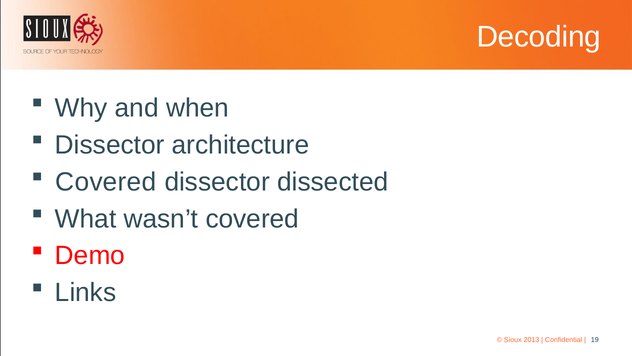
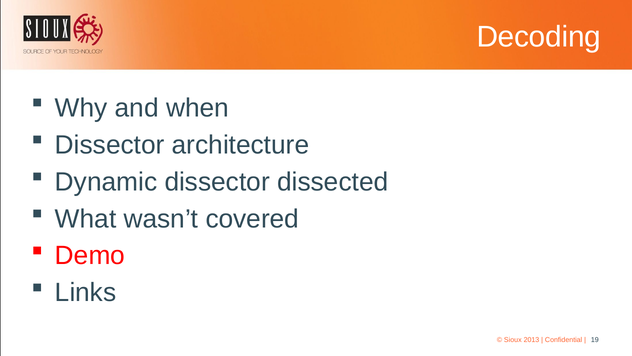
Covered: Covered -> Dynamic (106, 182)
